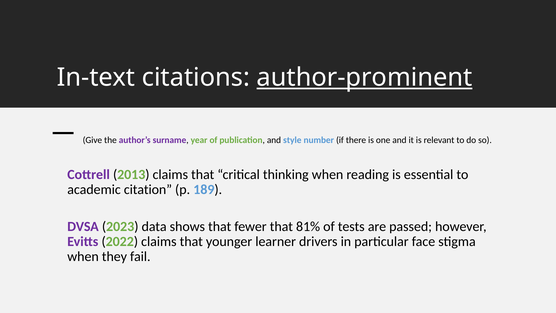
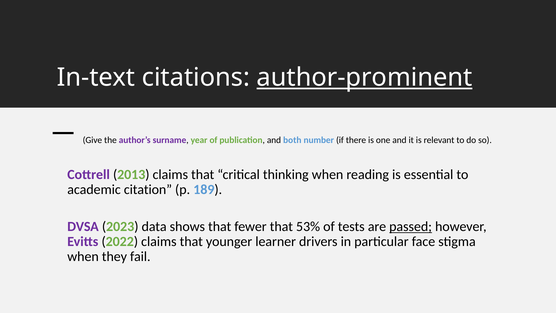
style: style -> both (292, 140)
81%: 81% -> 53% (308, 226)
passed underline: none -> present (411, 226)
